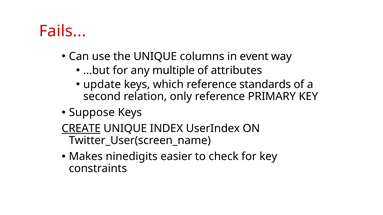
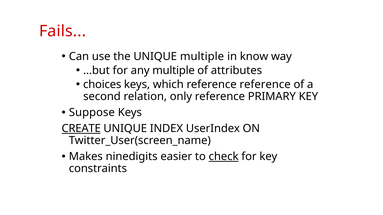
UNIQUE columns: columns -> multiple (202, 57)
event: event -> know (254, 57)
update: update -> choices (102, 85)
reference standards: standards -> reference (265, 85)
check underline: none -> present (224, 157)
